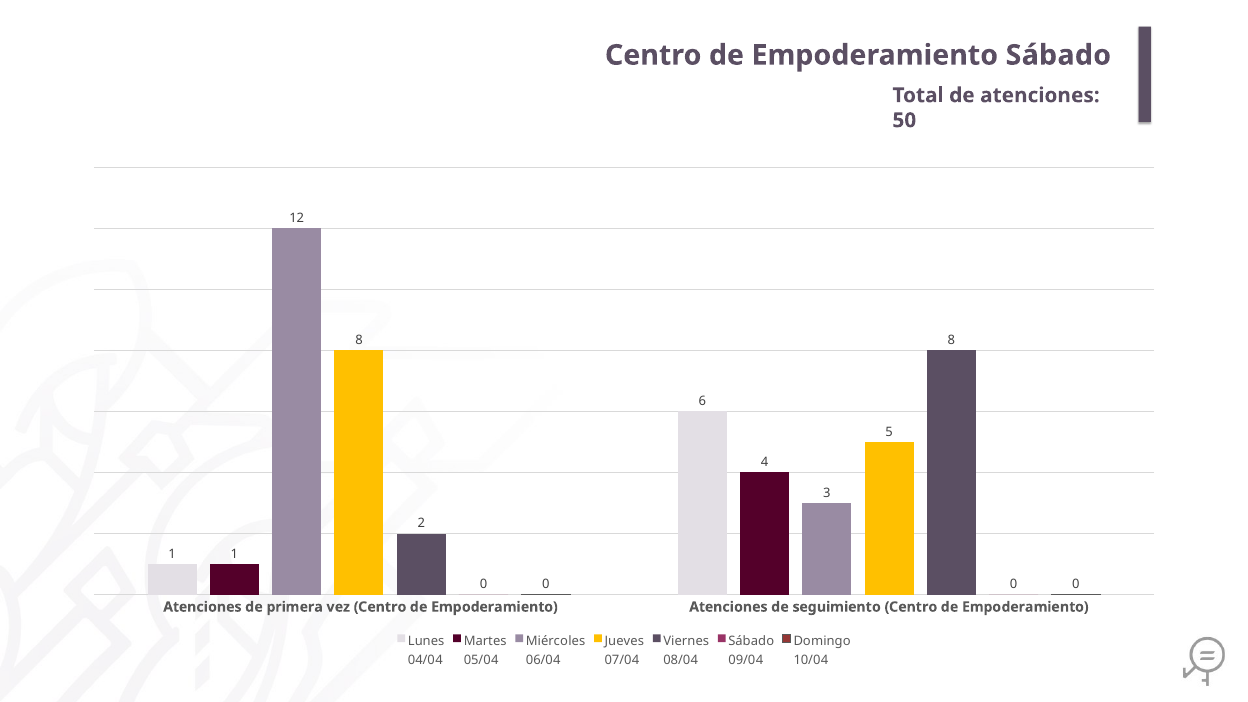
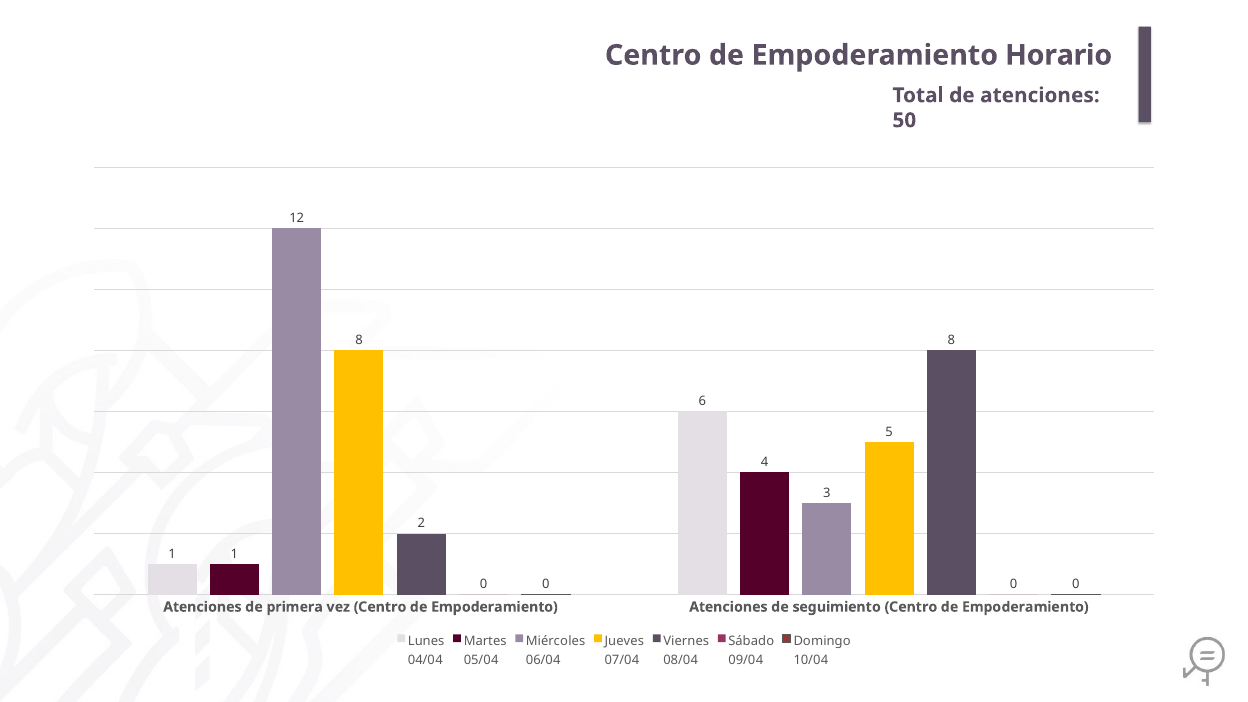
Empoderamiento Sábado: Sábado -> Horario (1059, 55)
